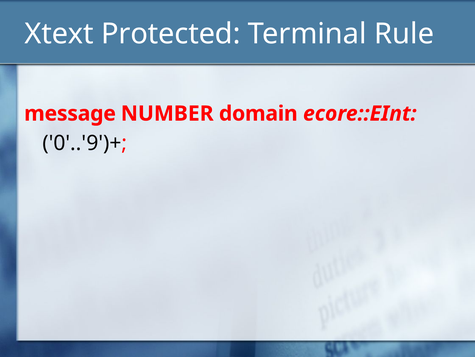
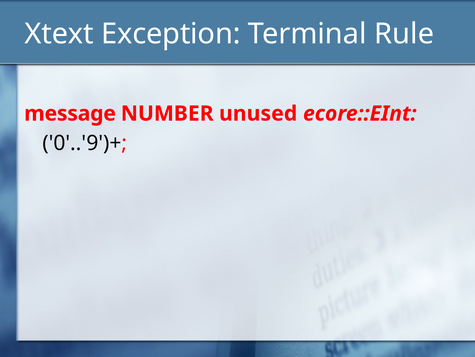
Protected: Protected -> Exception (171, 34)
domain: domain -> unused (258, 113)
